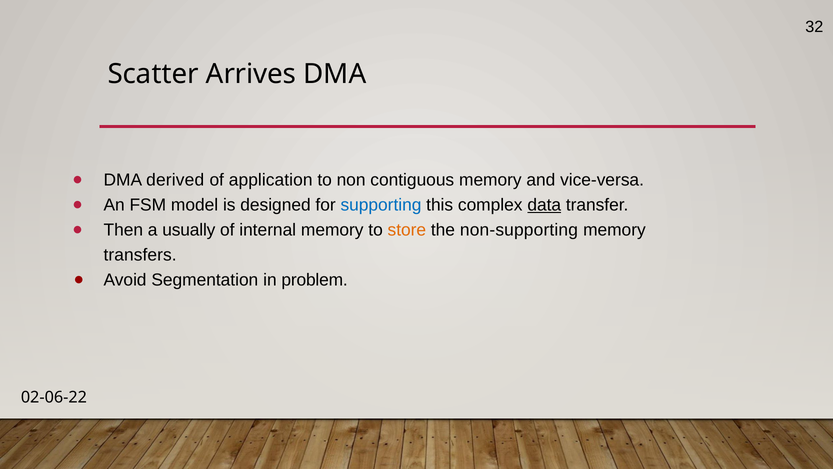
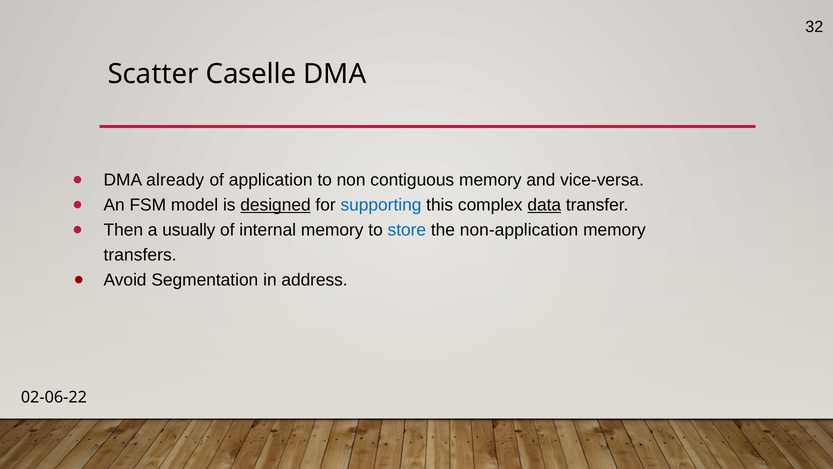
Arrives: Arrives -> Caselle (251, 74)
derived: derived -> already (175, 180)
designed underline: none -> present (275, 205)
store colour: orange -> blue (407, 230)
non-supporting: non-supporting -> non-application (519, 230)
problem: problem -> address (315, 280)
